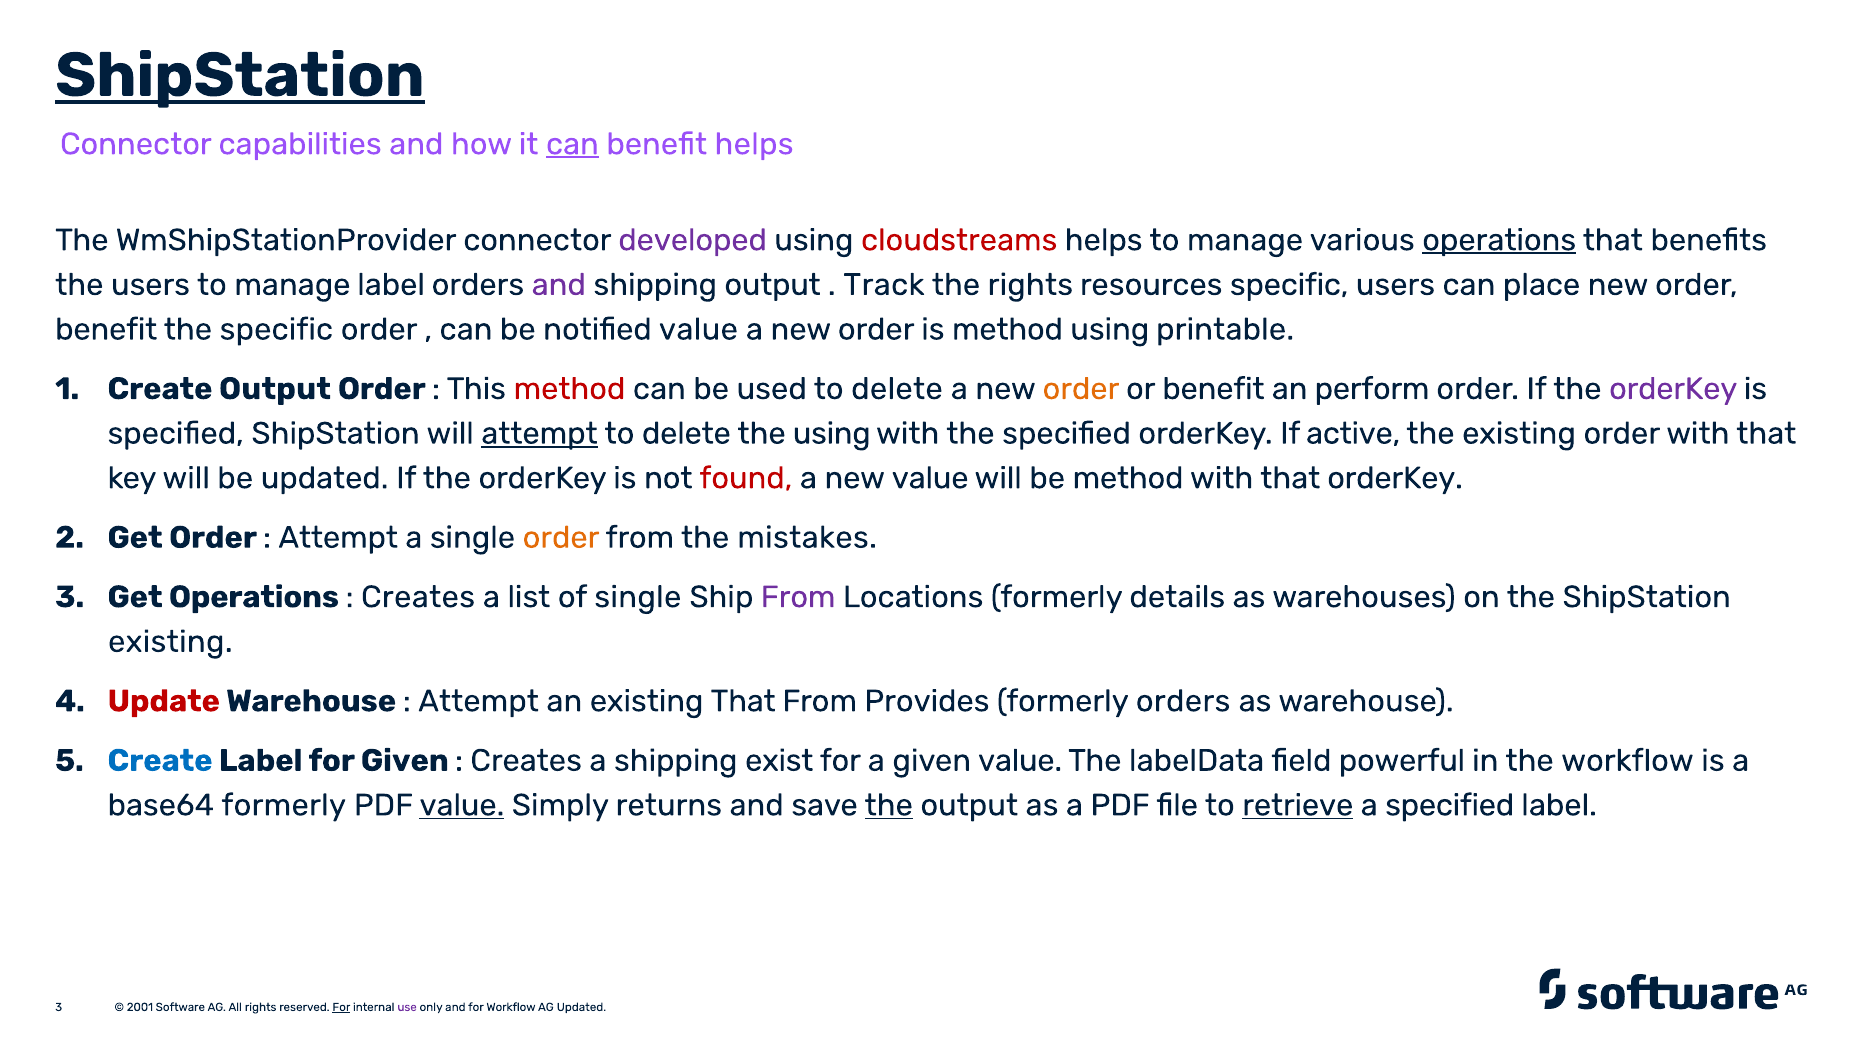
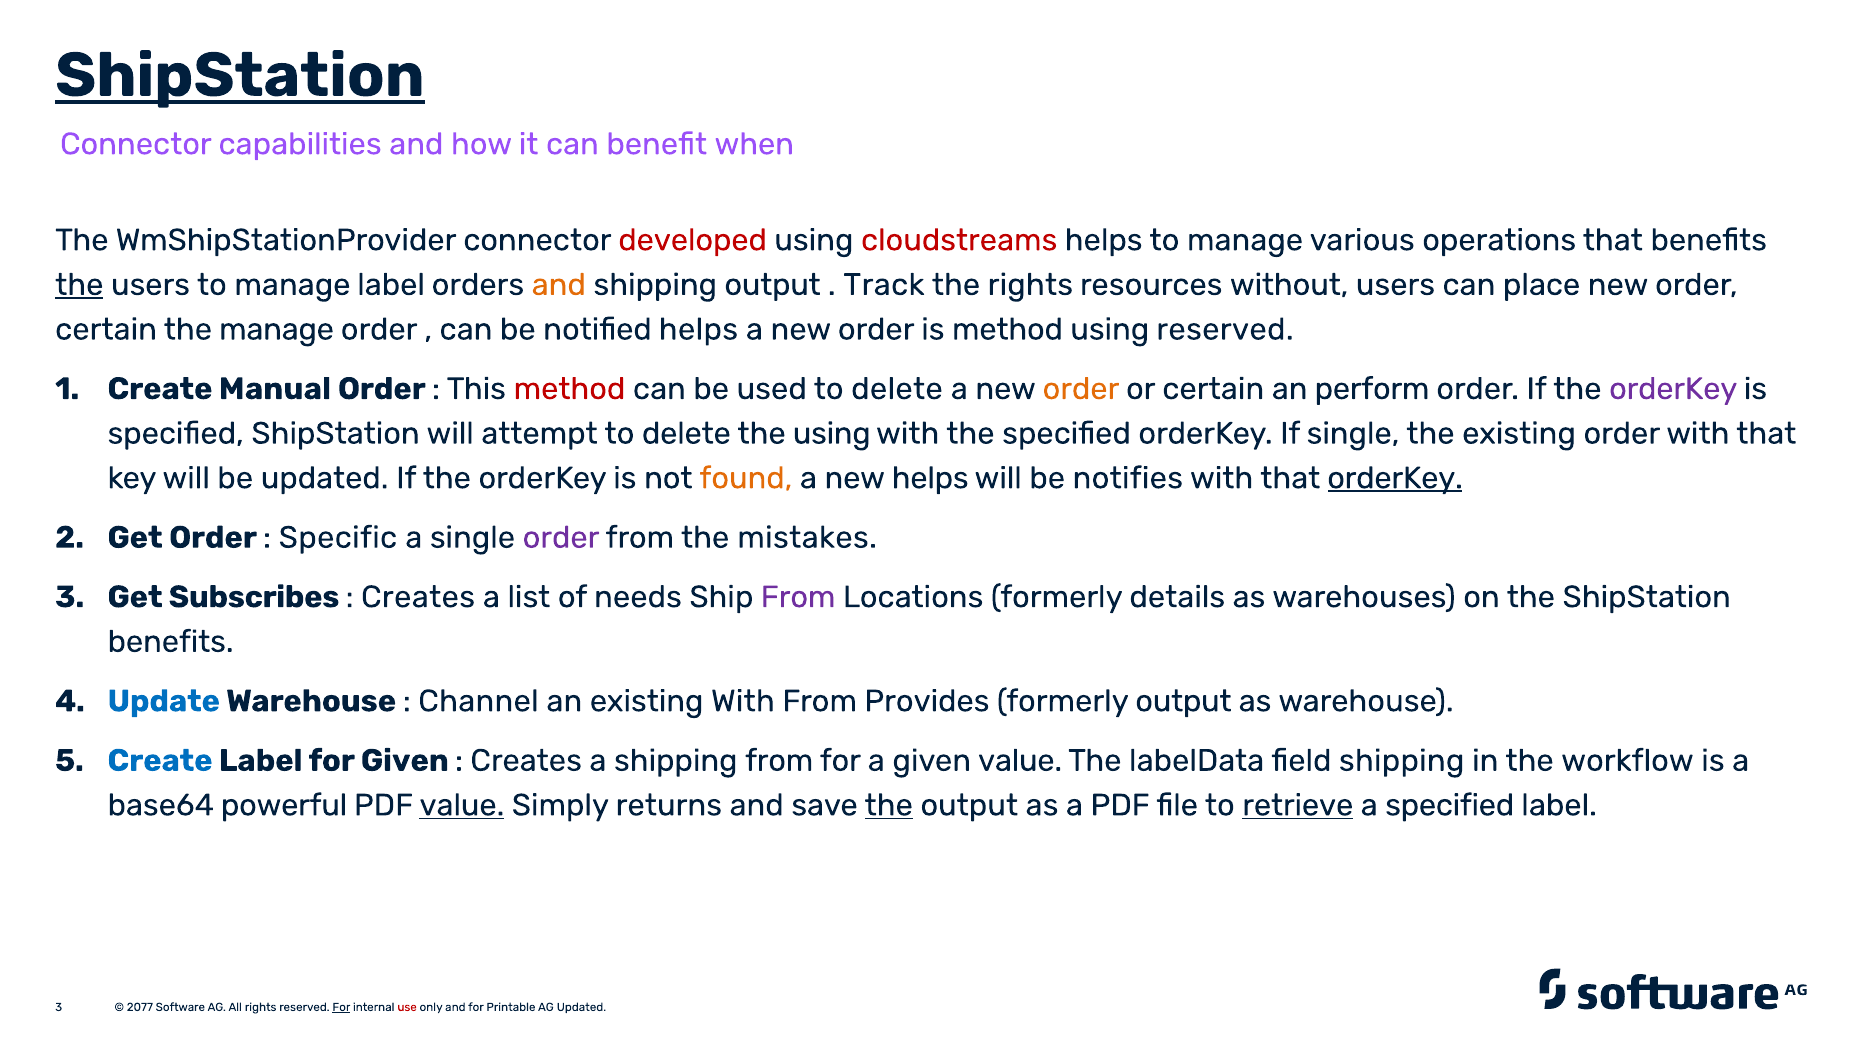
can underline: present -> none (572, 144)
benefit helps: helps -> when (754, 144)
developed colour: purple -> red (693, 240)
operations underline: present -> none (1499, 240)
the underline: none -> present (79, 285)
and colour: purple -> orange (559, 285)
resources specific: specific -> without (1289, 285)
benefit: benefit -> certain (106, 329)
the specific: specific -> manage (277, 329)
notified value: value -> helps (698, 329)
using printable: printable -> reserved (1225, 329)
Create Output: Output -> Manual (275, 389)
or benefit: benefit -> certain (1213, 389)
attempt underline: present -> none (539, 434)
If active: active -> single (1353, 434)
found colour: red -> orange (746, 478)
new value: value -> helps (930, 478)
be method: method -> notifies (1128, 478)
orderKey underline: none -> present (1395, 478)
Attempt: Attempt -> Specific (338, 538)
order colour: orange -> purple (561, 538)
Get Operations: Operations -> Subscribes (254, 597)
of single: single -> needs (638, 597)
existing: existing -> benefits (171, 642)
Update colour: red -> blue (164, 701)
Attempt: Attempt -> Channel (478, 701)
existing That: That -> With (743, 701)
formerly orders: orders -> output (1183, 701)
shipping exist: exist -> from (779, 761)
field powerful: powerful -> shipping (1402, 761)
base64 formerly: formerly -> powerful (284, 805)
2001: 2001 -> 2077 (140, 1007)
use colour: purple -> red (407, 1007)
for Workflow: Workflow -> Printable (511, 1007)
